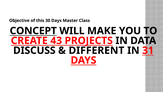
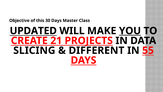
CONCEPT: CONCEPT -> UPDATED (33, 31)
YOU underline: none -> present (130, 31)
43: 43 -> 21 (56, 41)
DISCUSS: DISCUSS -> SLICING (34, 50)
31: 31 -> 55 (148, 50)
